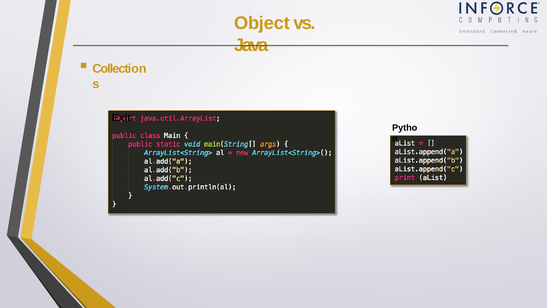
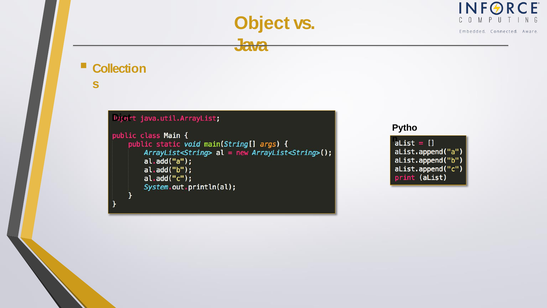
Exit: Exit -> Dict (121, 118)
